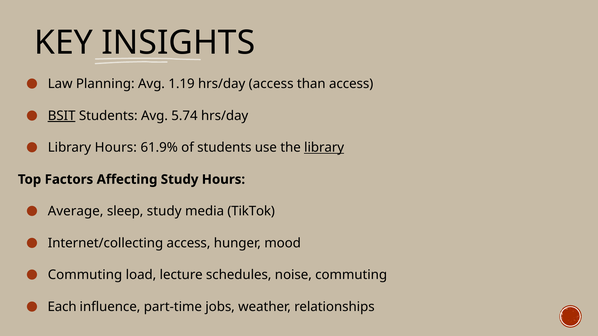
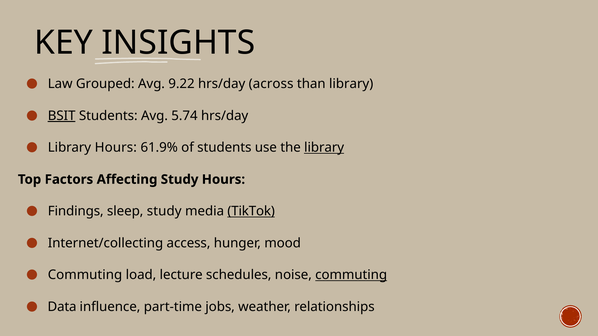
Planning: Planning -> Grouped (105, 84)
1.19: 1.19 -> 9.22 (181, 84)
hrs/day access: access -> across (271, 84)
than access: access -> library (351, 84)
Average: Average -> Findings (76, 212)
TikTok underline: none -> present (251, 212)
commuting underline: none -> present (351, 275)
Each: Each -> Data (62, 307)
